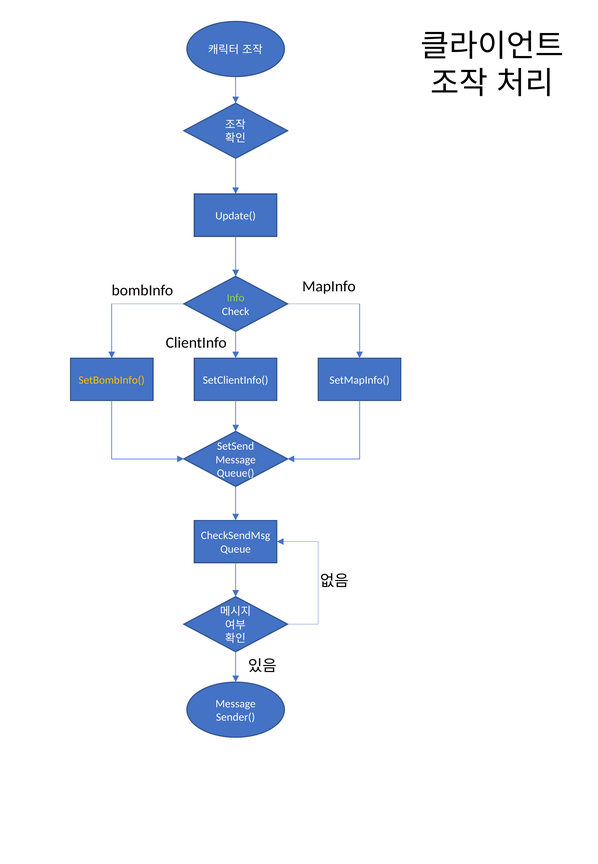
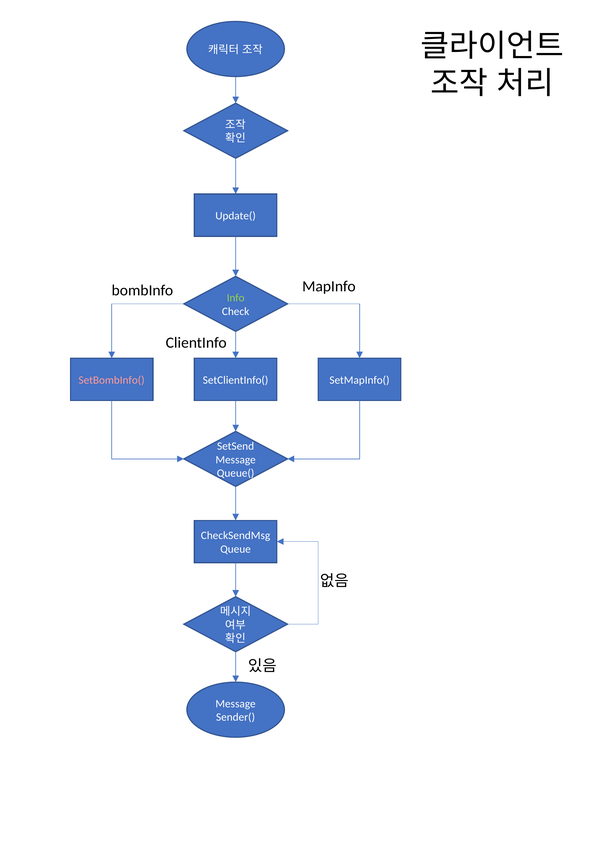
SetBombInfo( colour: yellow -> pink (112, 380)
